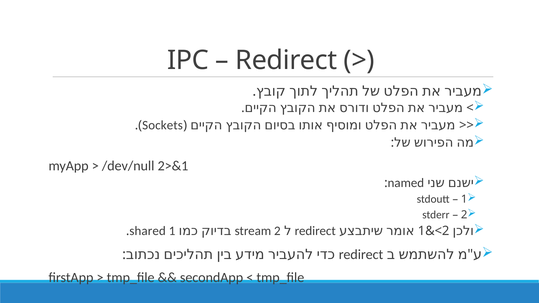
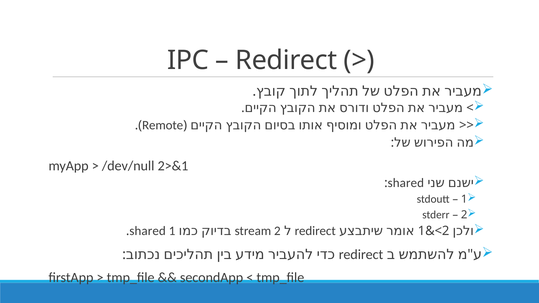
Sockets: Sockets -> Remote (163, 125)
named: named -> shared (406, 183)
